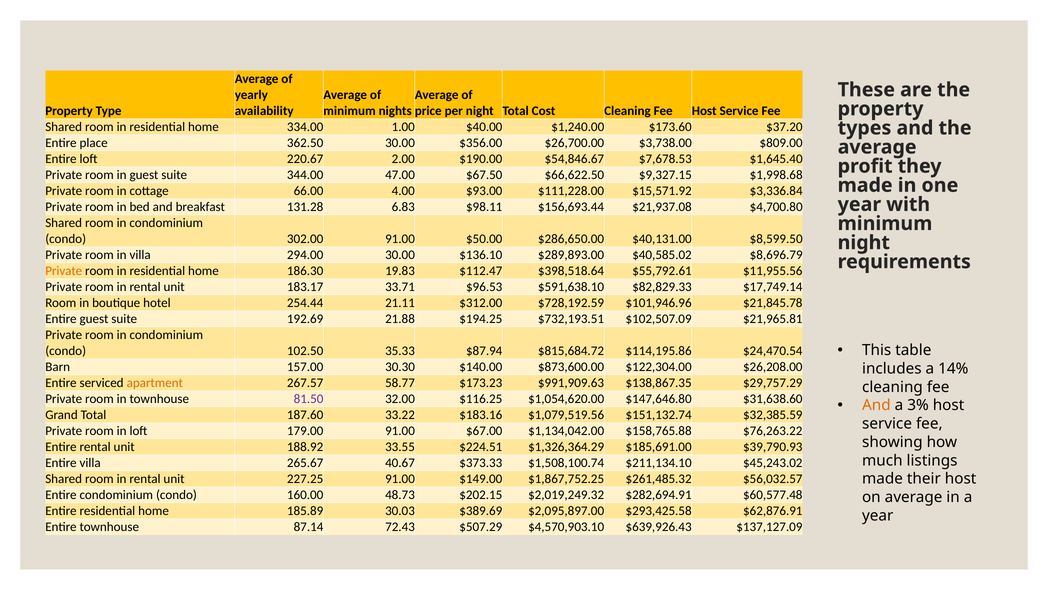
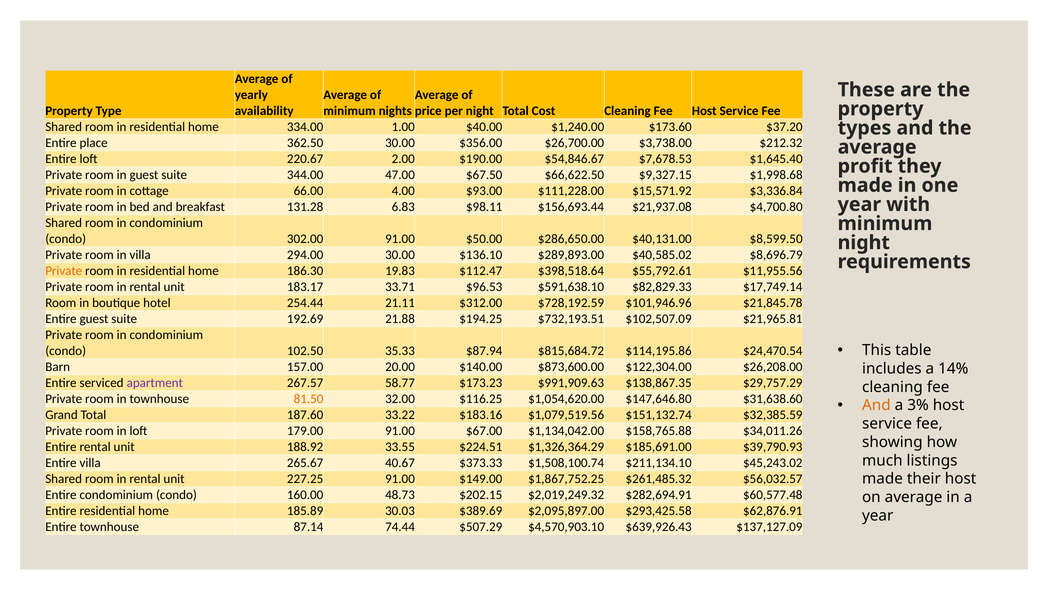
$809.00: $809.00 -> $212.32 (781, 143)
30.30: 30.30 -> 20.00 (400, 367)
apartment colour: orange -> purple (155, 383)
81.50 colour: purple -> orange (309, 399)
$76,263.22: $76,263.22 -> $34,011.26 (773, 431)
72.43: 72.43 -> 74.44 (400, 527)
